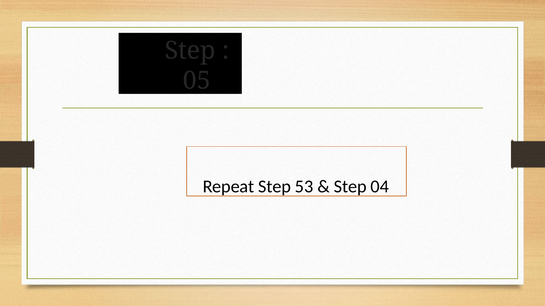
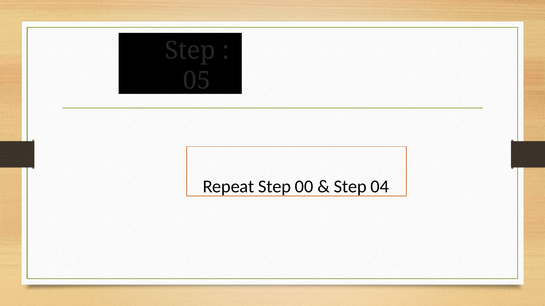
53: 53 -> 00 (304, 187)
